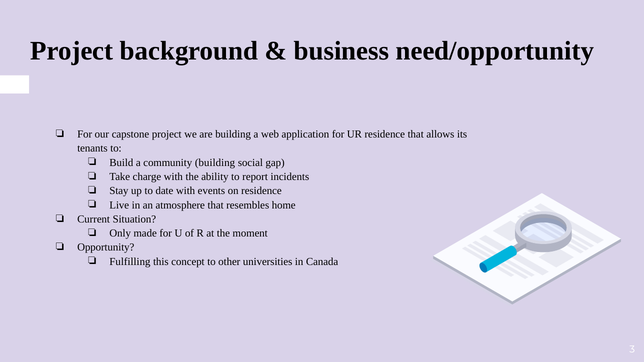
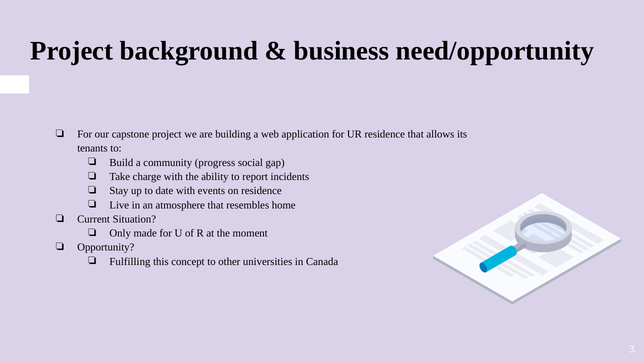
community building: building -> progress (215, 163)
